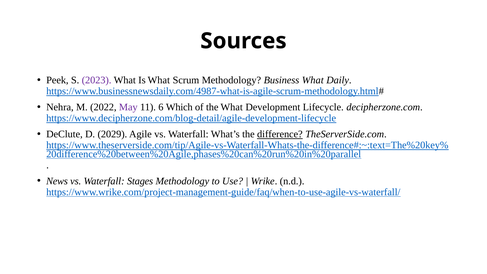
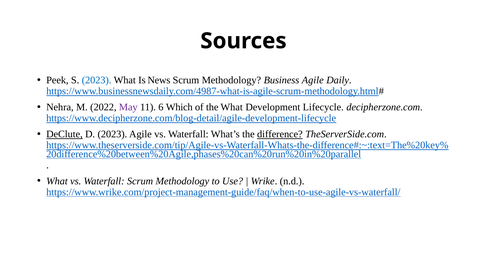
2023 colour: purple -> blue (97, 80)
Is What: What -> News (159, 80)
Business What: What -> Agile (313, 80)
DeClute underline: none -> present (64, 134)
D 2029: 2029 -> 2023 (112, 134)
News: News -> What (57, 181)
Waterfall Stages: Stages -> Scrum (140, 181)
